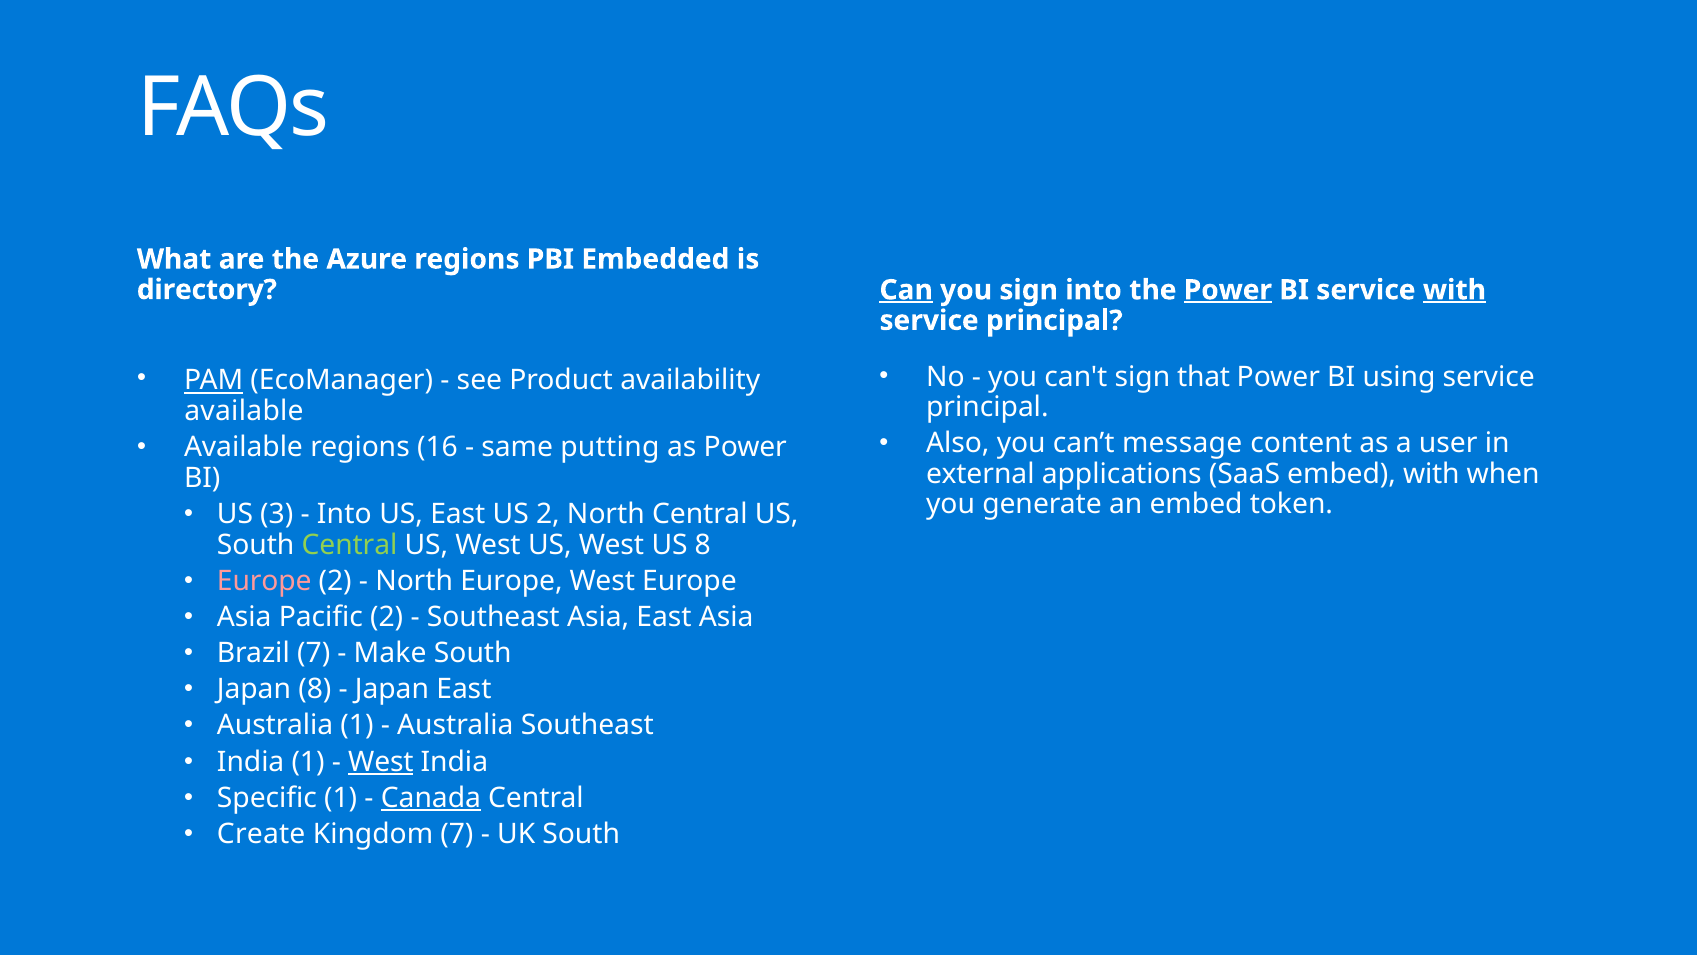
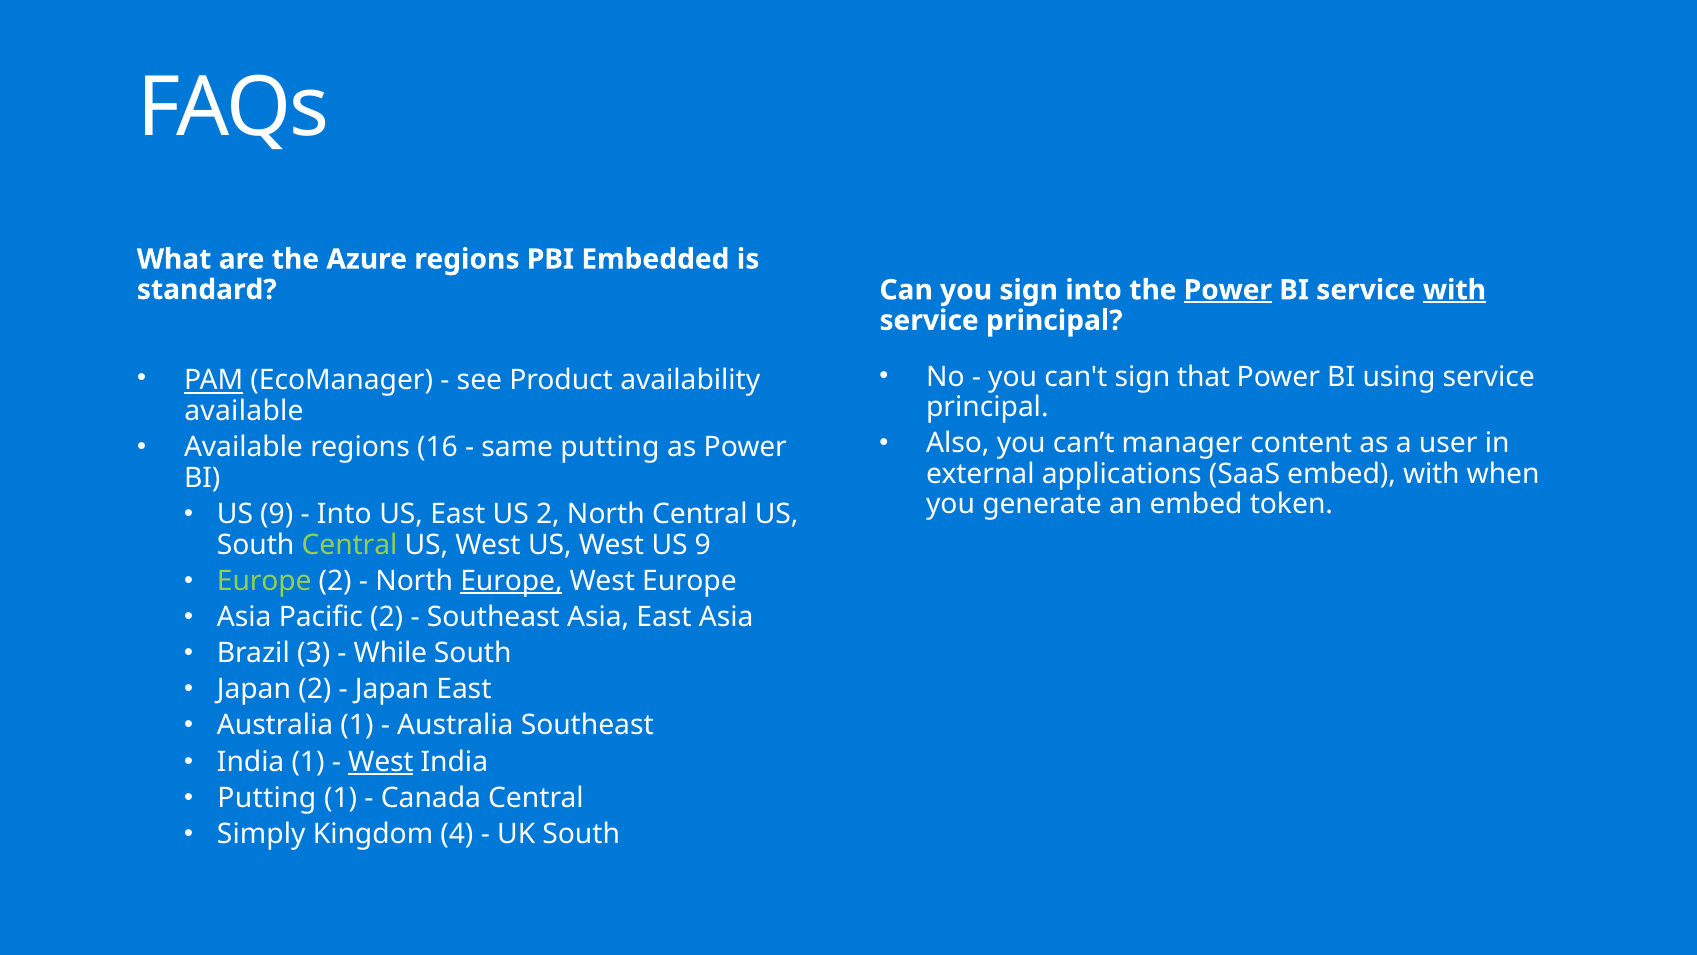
directory: directory -> standard (207, 290)
Can underline: present -> none (906, 290)
message: message -> manager (1182, 443)
3: 3 -> 9 (277, 514)
West US 8: 8 -> 9 (703, 544)
Europe colour: pink -> light green (264, 581)
Europe underline: none -> present (511, 581)
Brazil 7: 7 -> 3 (314, 653)
Make: Make -> While (390, 653)
Japan 8: 8 -> 2 (315, 689)
Specific: Specific -> Putting (267, 798)
Canada underline: present -> none (431, 798)
Create: Create -> Simply (261, 834)
Kingdom 7: 7 -> 4 (457, 834)
